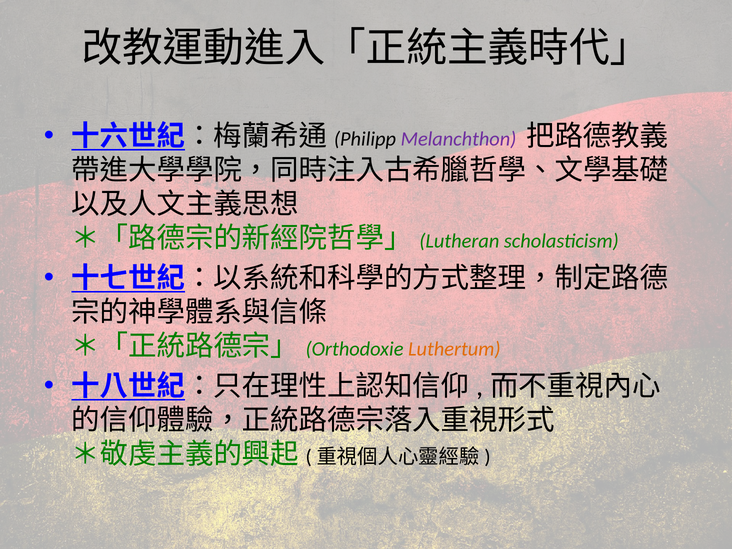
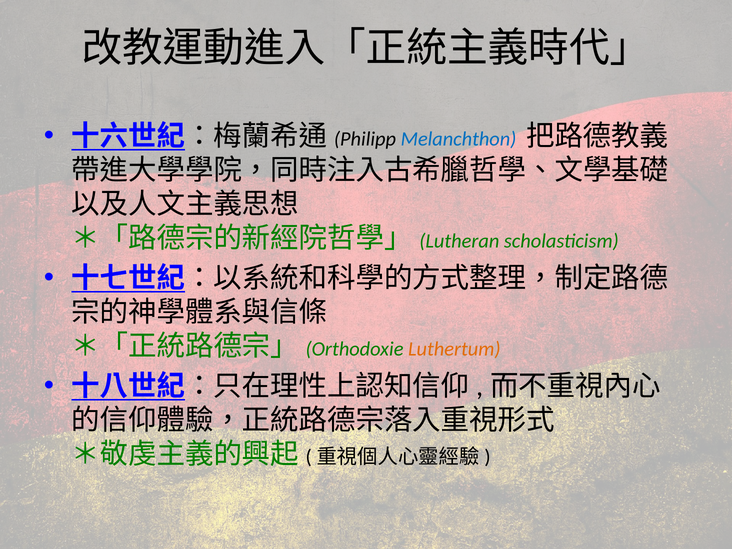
Melanchthon colour: purple -> blue (459, 139)
